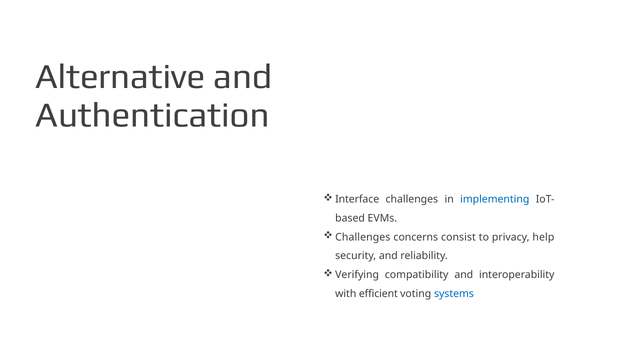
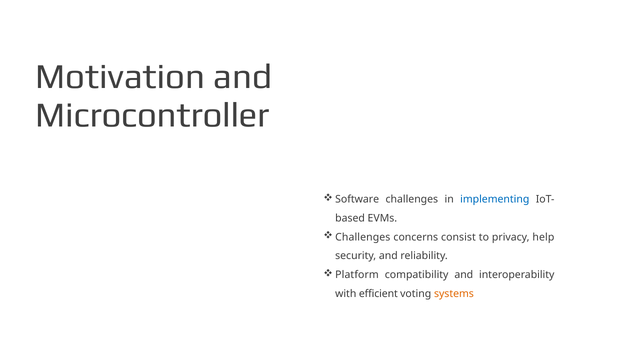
Alternative: Alternative -> Motivation (120, 77)
Authentication: Authentication -> Microcontroller (153, 115)
Interface: Interface -> Software (357, 199)
Verifying: Verifying -> Platform (357, 275)
systems colour: blue -> orange (454, 294)
